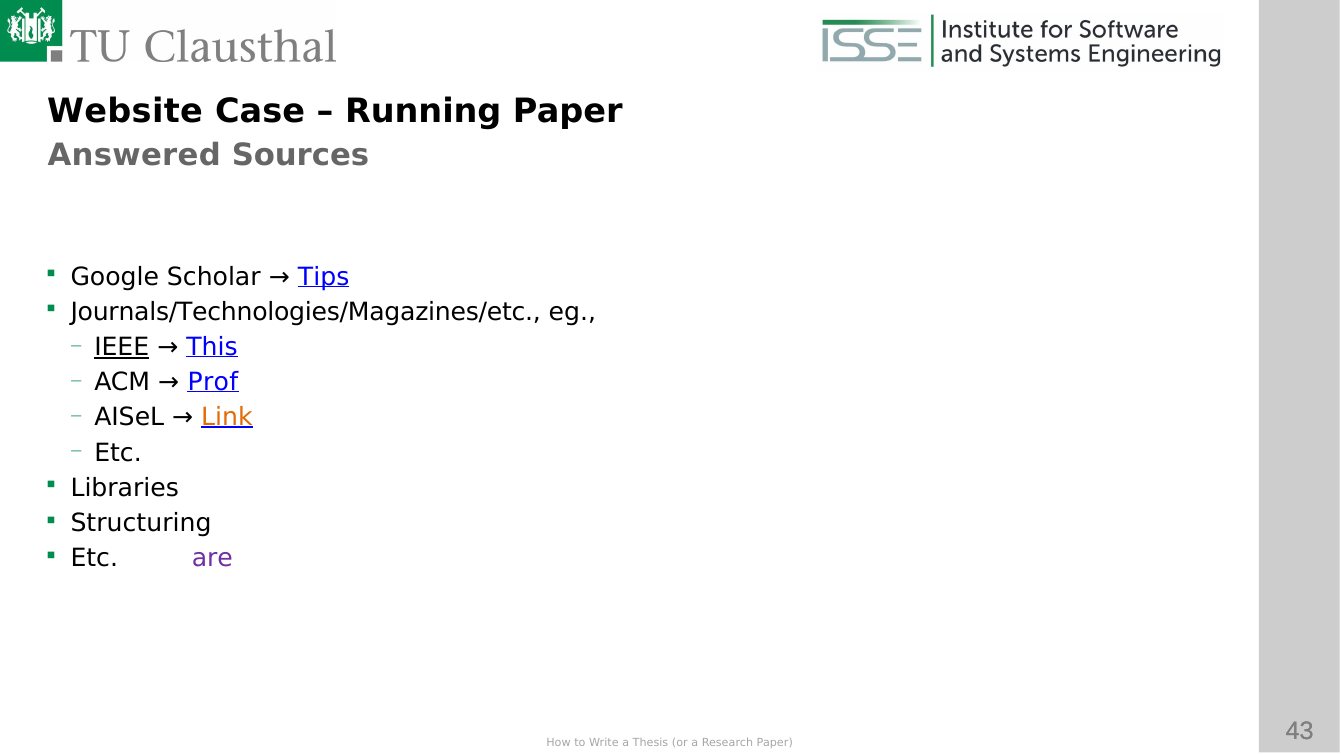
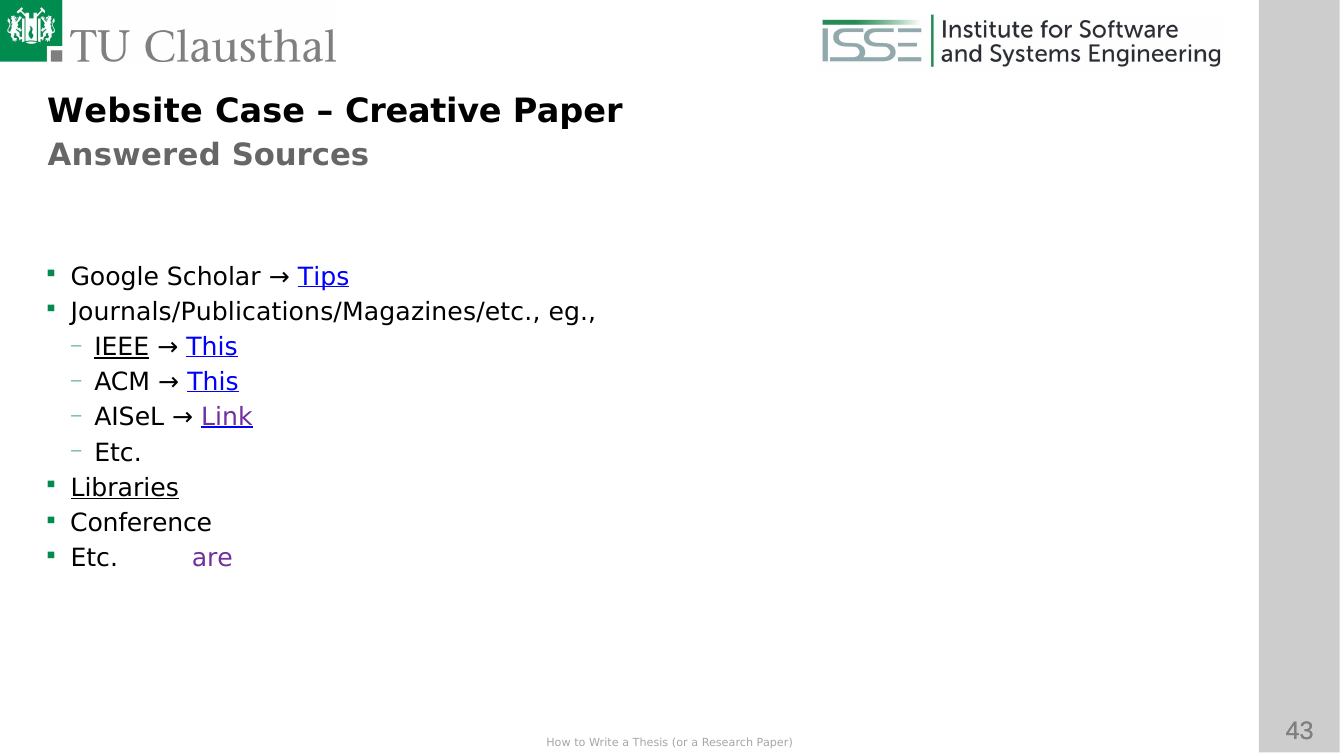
Running: Running -> Creative (423, 111)
Journals/Technologies/Magazines/etc: Journals/Technologies/Magazines/etc -> Journals/Publications/Magazines/etc (306, 312)
Prof: Prof -> This (213, 383)
Link colour: orange -> purple (227, 418)
Libraries underline: none -> present (125, 488)
Structuring: Structuring -> Conference (141, 523)
